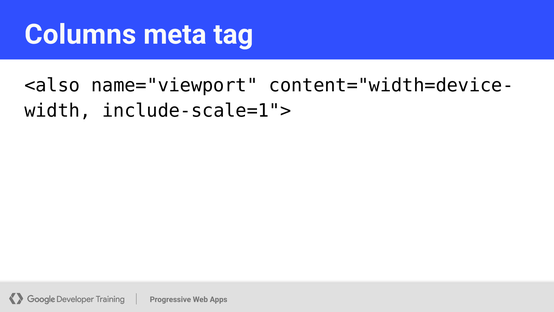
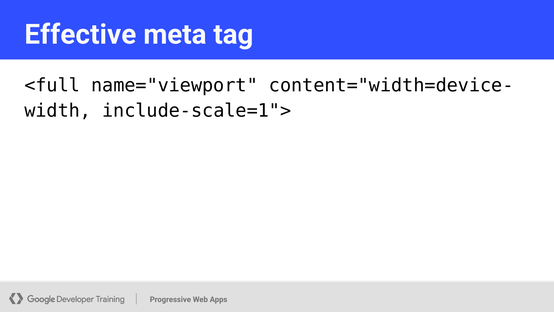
Columns: Columns -> Effective (80, 34)
<also: <also -> <full (52, 85)
